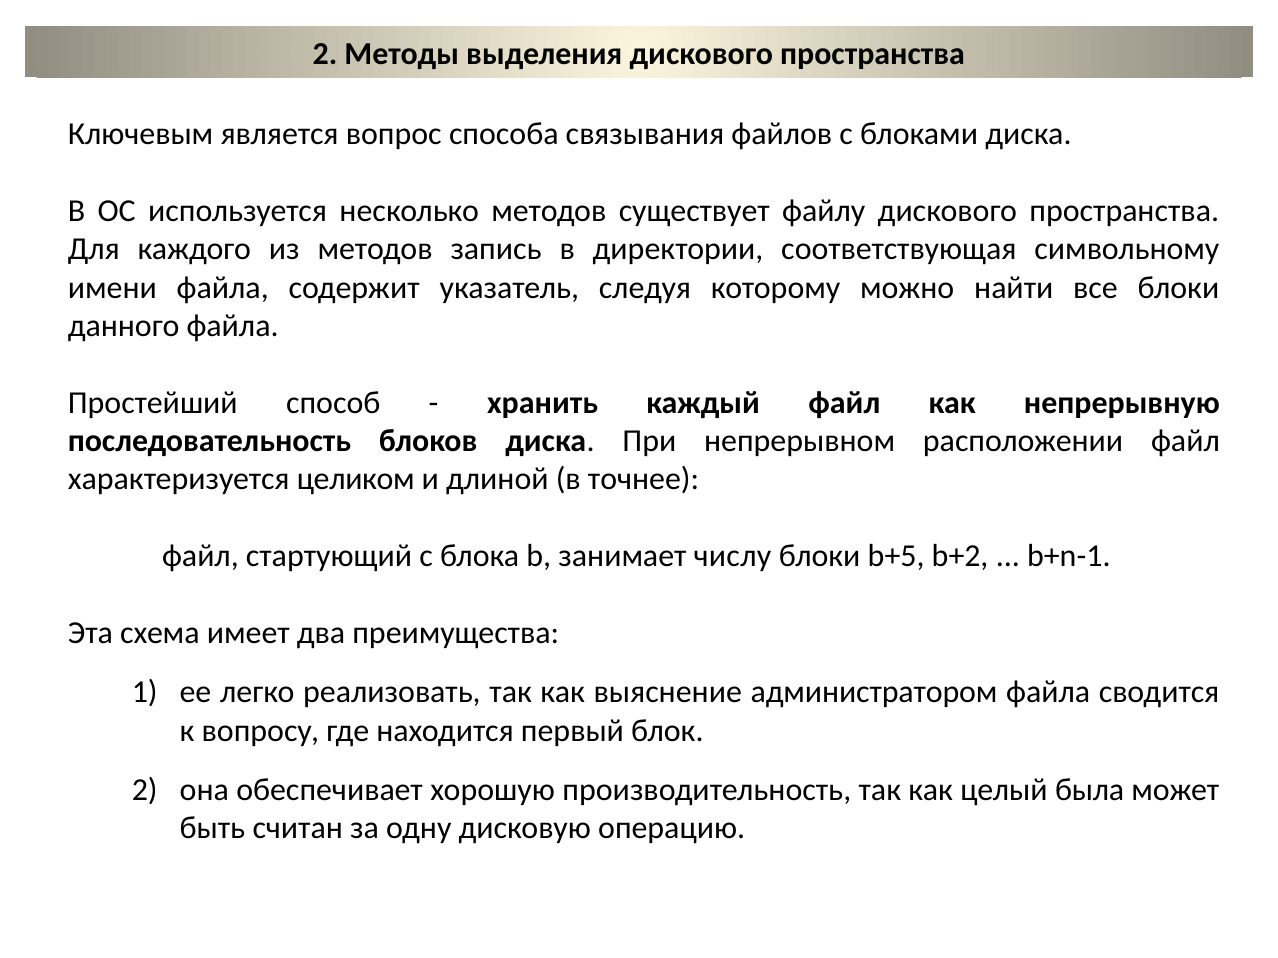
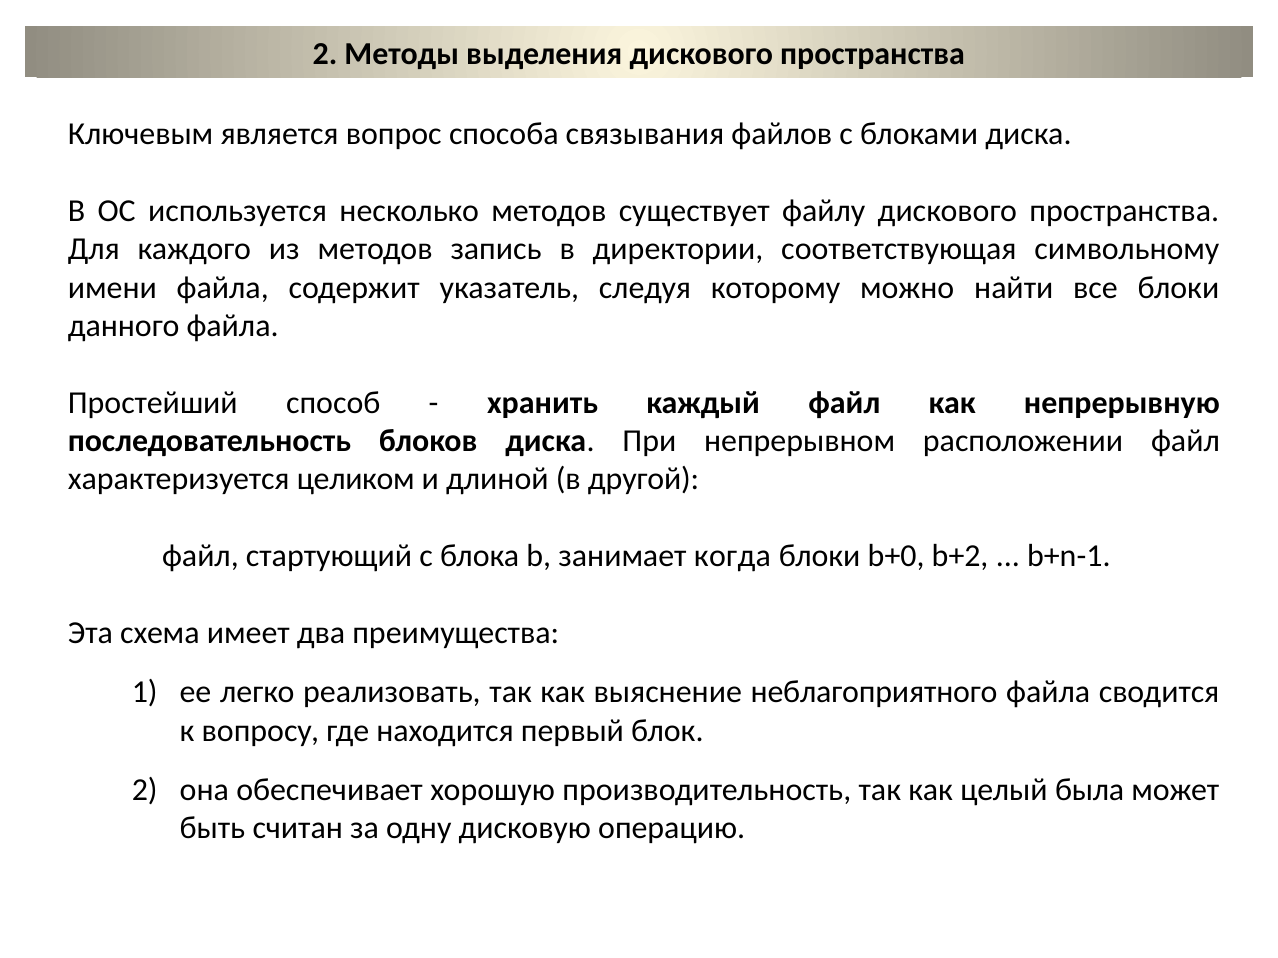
точнее: точнее -> другой (644, 480)
числу: числу -> когда (732, 556)
b+5: b+5 -> b+0 (896, 556)
администратором: администратором -> неблагоприятного (874, 693)
